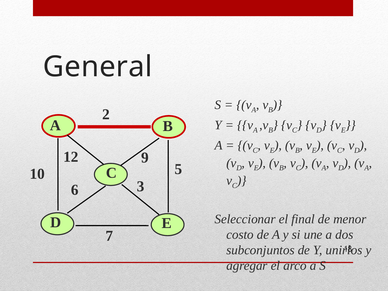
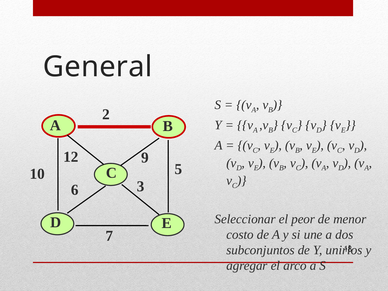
final: final -> peor (303, 219)
